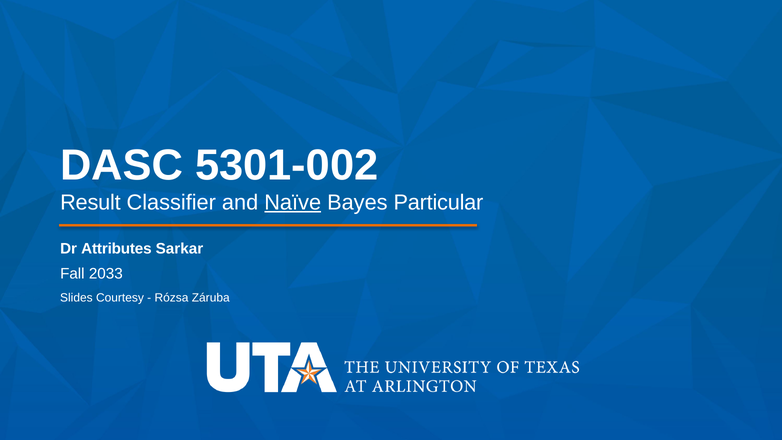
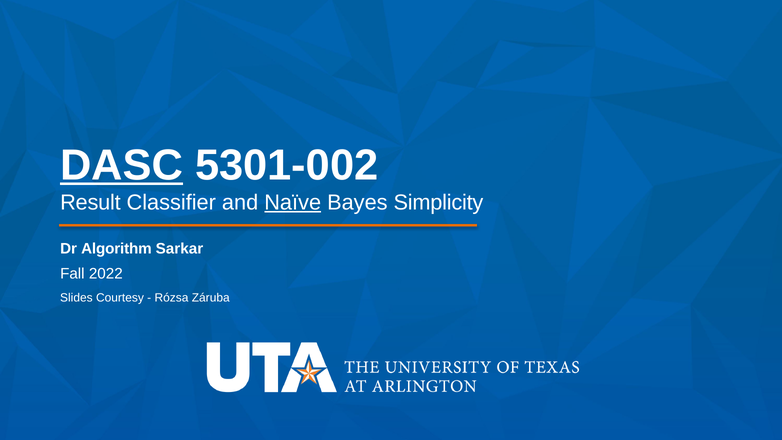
DASC underline: none -> present (122, 165)
Particular: Particular -> Simplicity (438, 202)
Attributes: Attributes -> Algorithm (116, 249)
2033: 2033 -> 2022 (106, 274)
